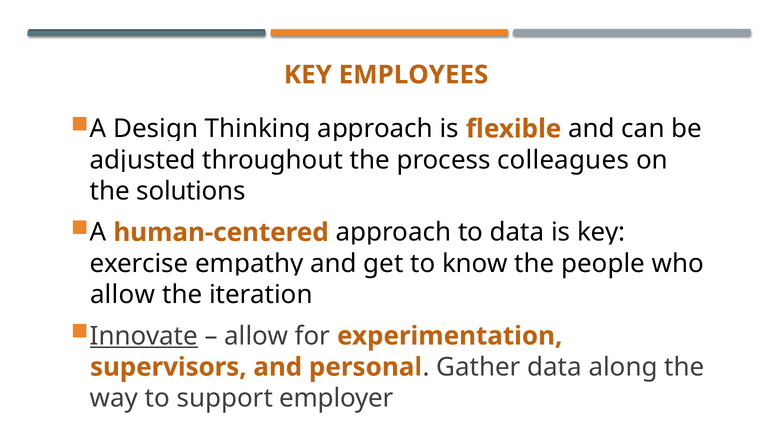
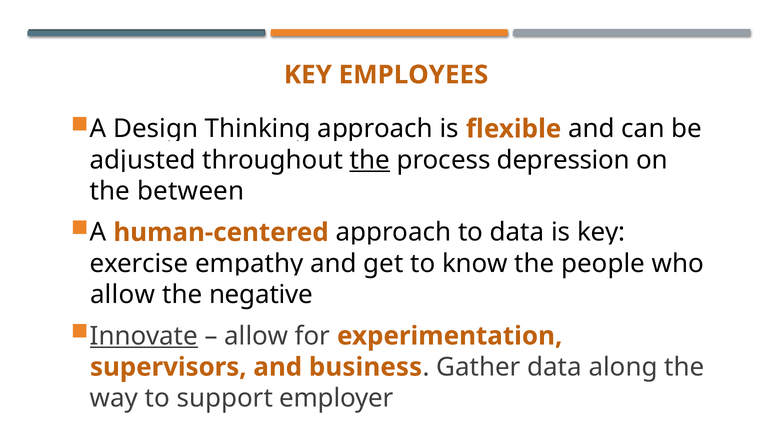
the underline: none -> present (370, 160)
colleagues: colleagues -> depression (563, 160)
solutions: solutions -> between (191, 191)
iteration: iteration -> negative (261, 295)
personal: personal -> business (365, 367)
